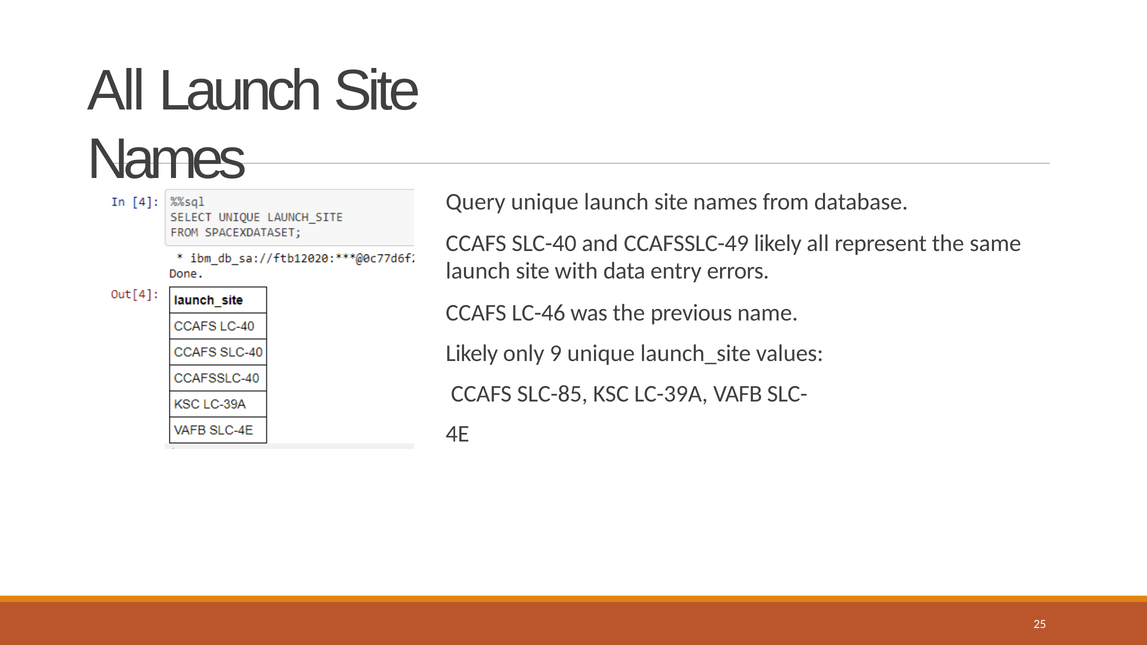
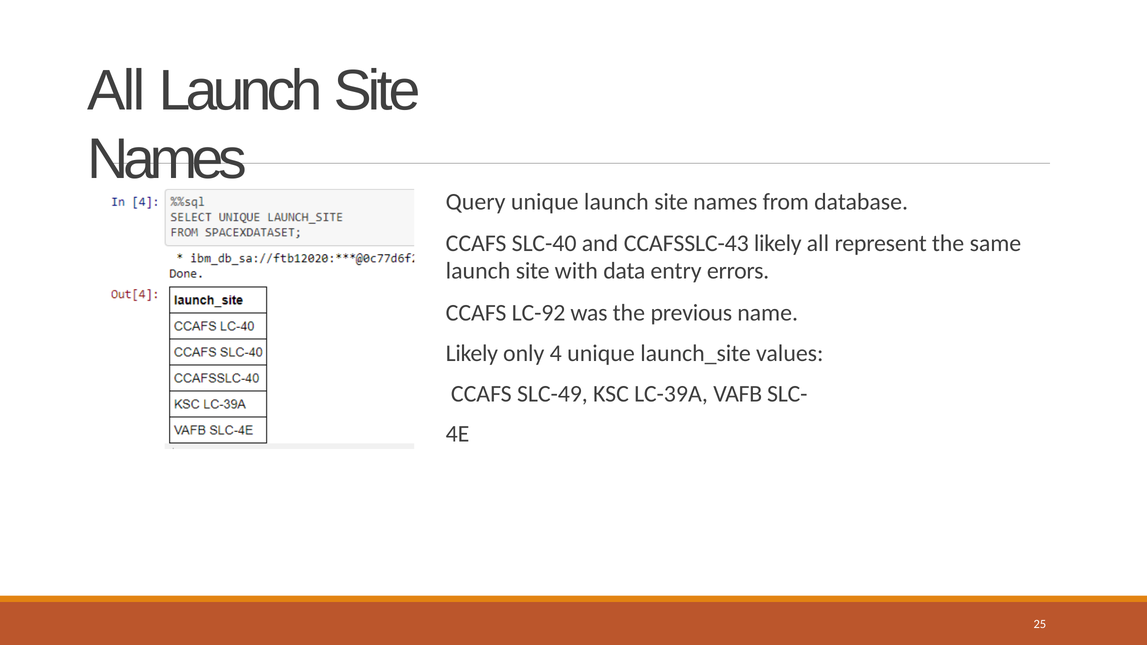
CCAFSSLC-49: CCAFSSLC-49 -> CCAFSSLC-43 (686, 244)
LC-46: LC-46 -> LC-92 (539, 313)
9: 9 -> 4 (556, 353)
SLC-85: SLC-85 -> SLC-49 (552, 394)
